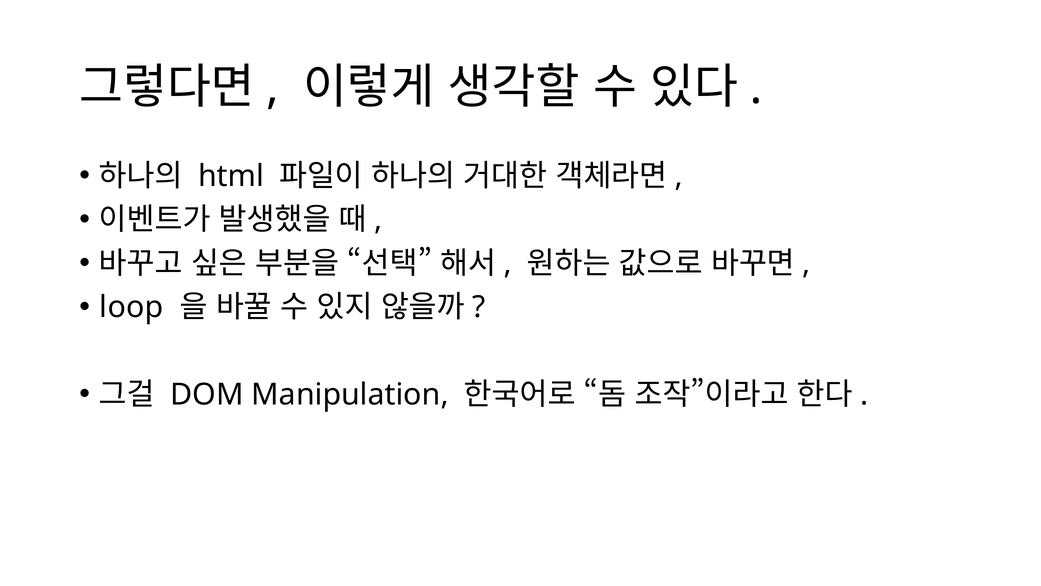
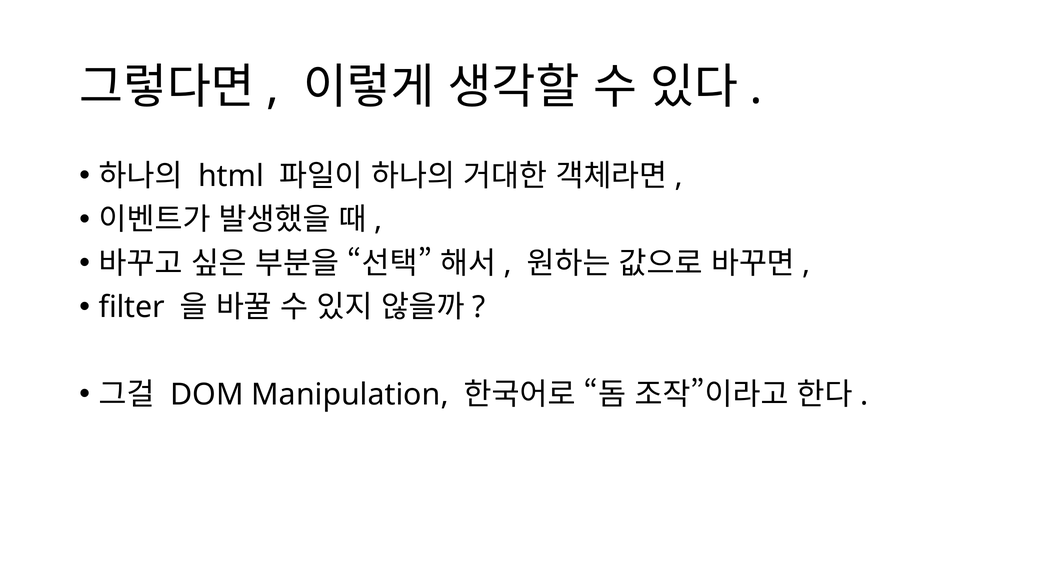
loop: loop -> filter (132, 307)
